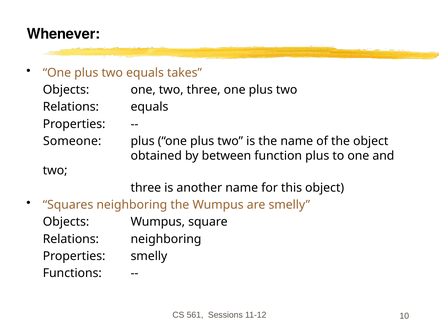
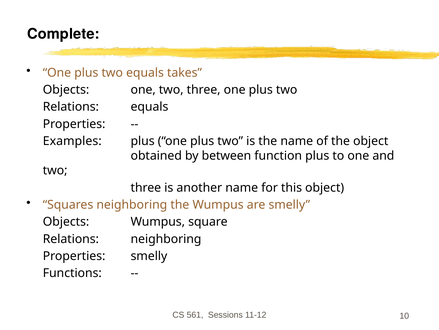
Whenever: Whenever -> Complete (63, 34)
Someone: Someone -> Examples (72, 141)
